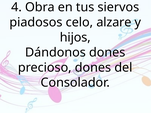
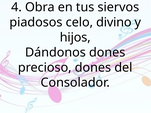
alzare: alzare -> divino (114, 22)
